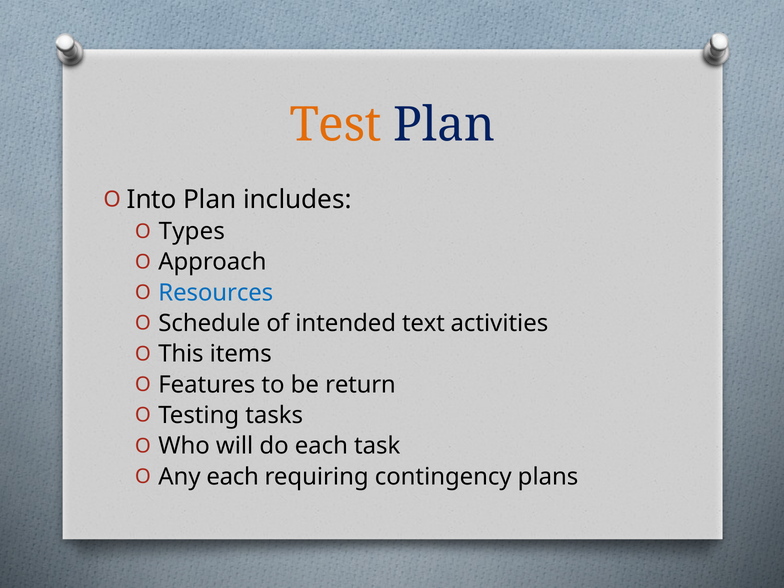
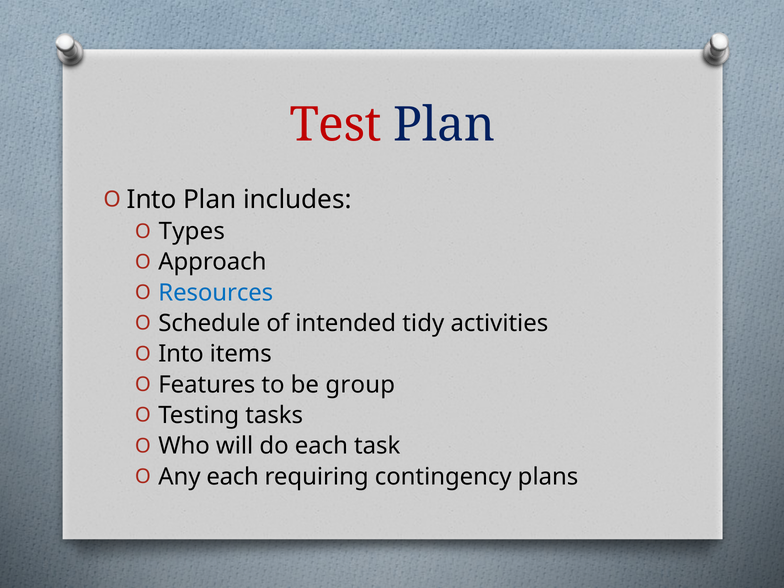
Test colour: orange -> red (336, 125)
text: text -> tidy (423, 323)
This: This -> Into (181, 354)
return: return -> group (360, 385)
